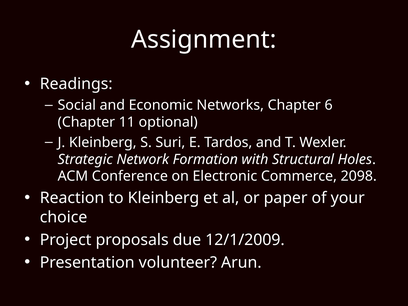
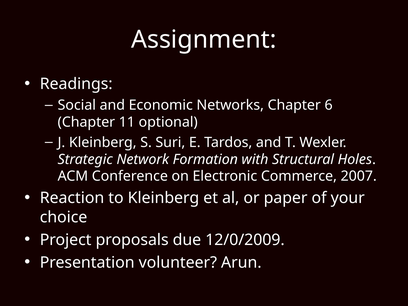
2098: 2098 -> 2007 (359, 176)
12/1/2009: 12/1/2009 -> 12/0/2009 (245, 240)
